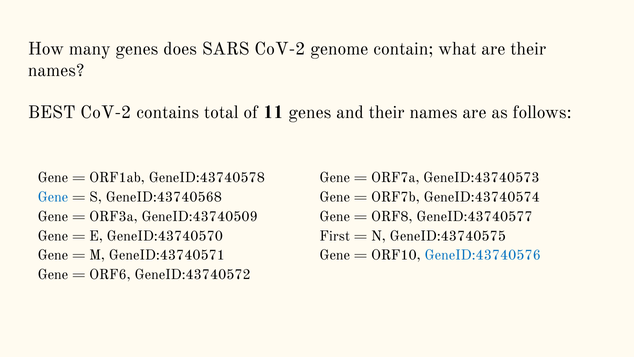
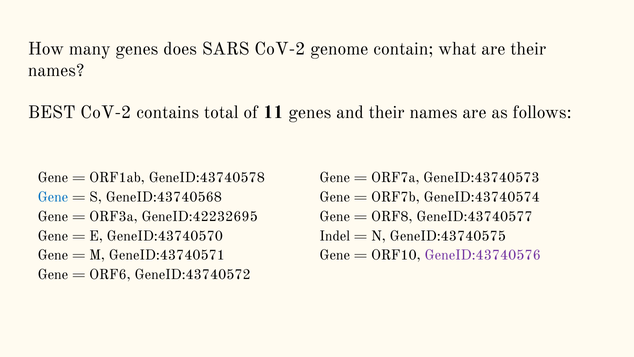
GeneID:43740509: GeneID:43740509 -> GeneID:42232695 (200, 216)
First: First -> Indel (335, 236)
GeneID:43740576 colour: blue -> purple (483, 255)
